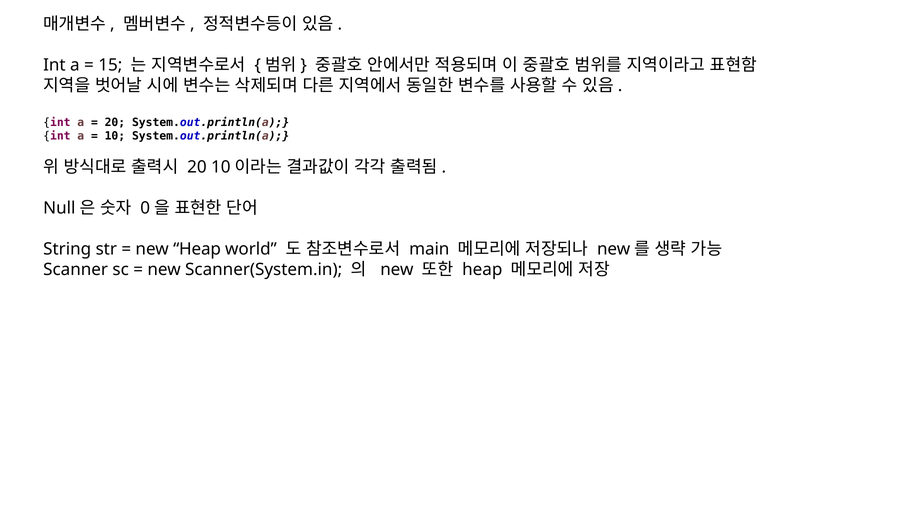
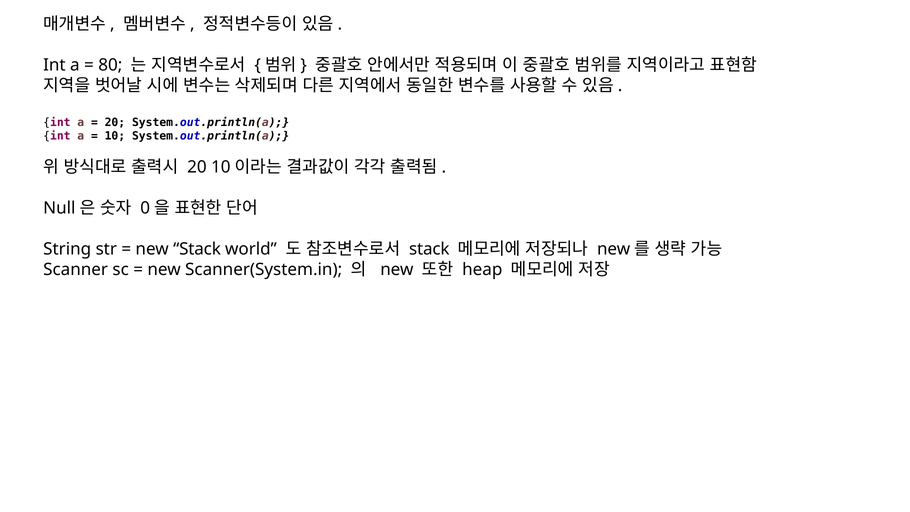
15: 15 -> 80 (110, 65)
new Heap: Heap -> Stack (197, 249)
main: main -> stack (429, 249)
